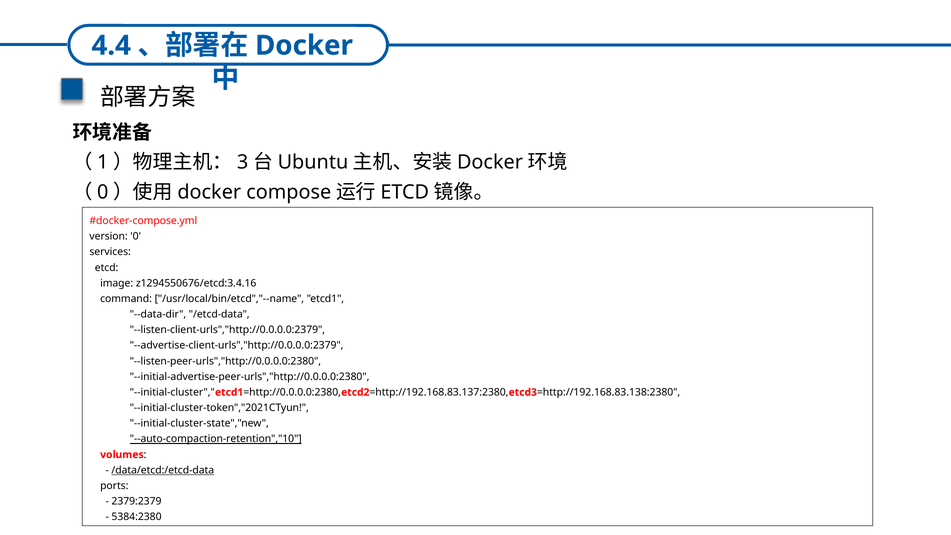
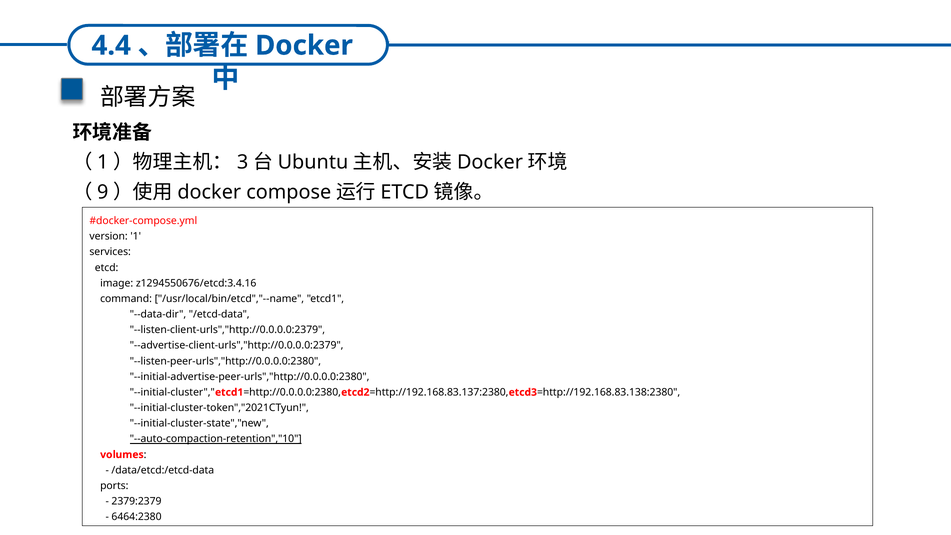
0: 0 -> 9 (103, 192)
version 0: 0 -> 1 (136, 236)
/data/etcd:/etcd-data underline: present -> none (163, 470)
5384:2380: 5384:2380 -> 6464:2380 (137, 517)
